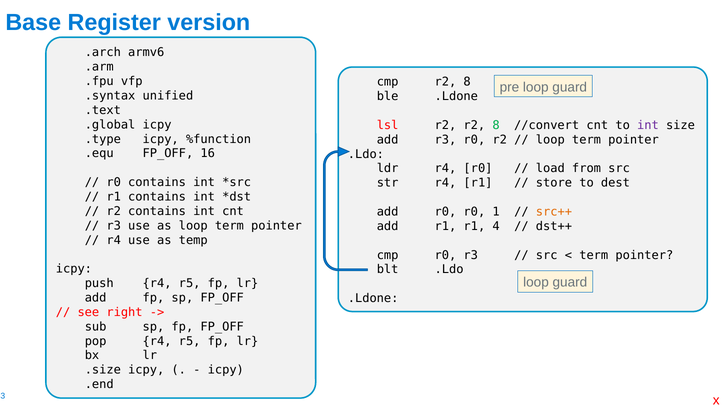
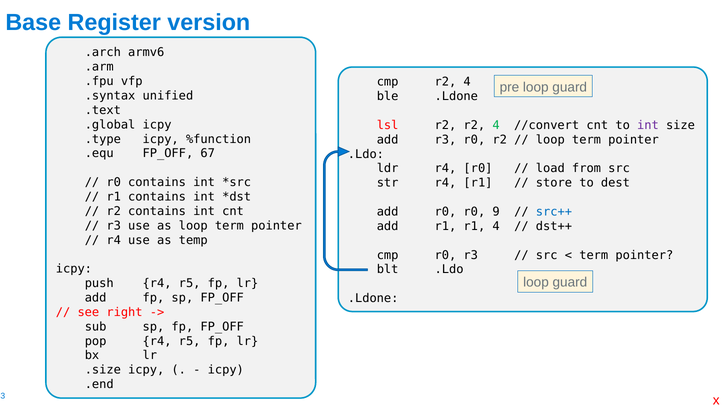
cmp r2 8: 8 -> 4 (467, 82)
r2 r2 8: 8 -> 4 (496, 125)
16: 16 -> 67 (208, 154)
1: 1 -> 9 (496, 212)
src++ colour: orange -> blue (554, 212)
